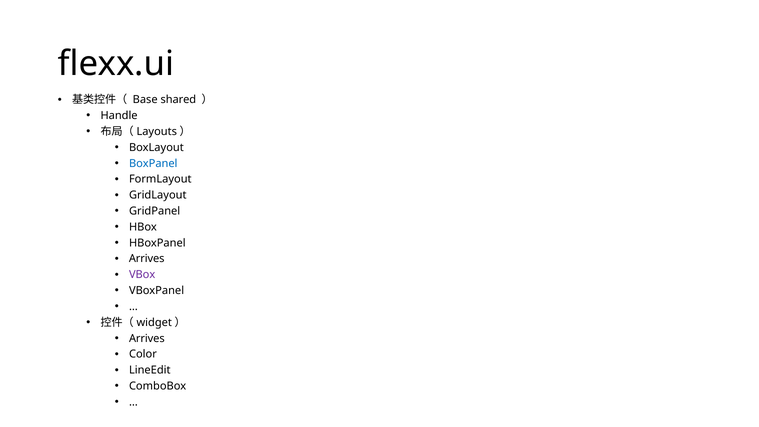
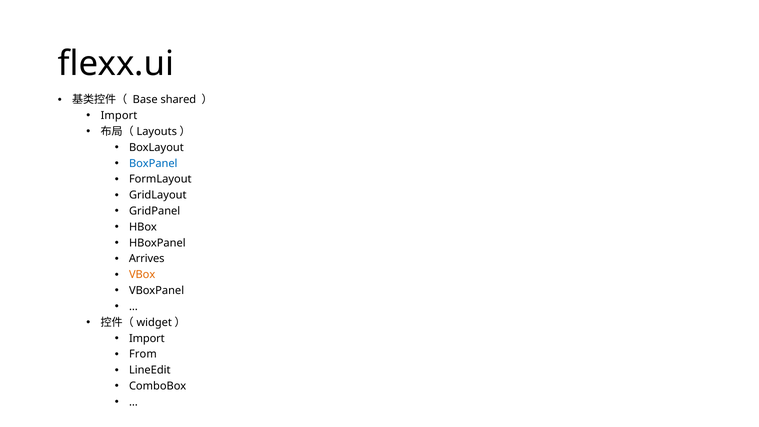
Handle: Handle -> Import (119, 116)
VBox colour: purple -> orange (142, 275)
Arrives: Arrives -> Import (147, 338)
Color: Color -> From (143, 354)
